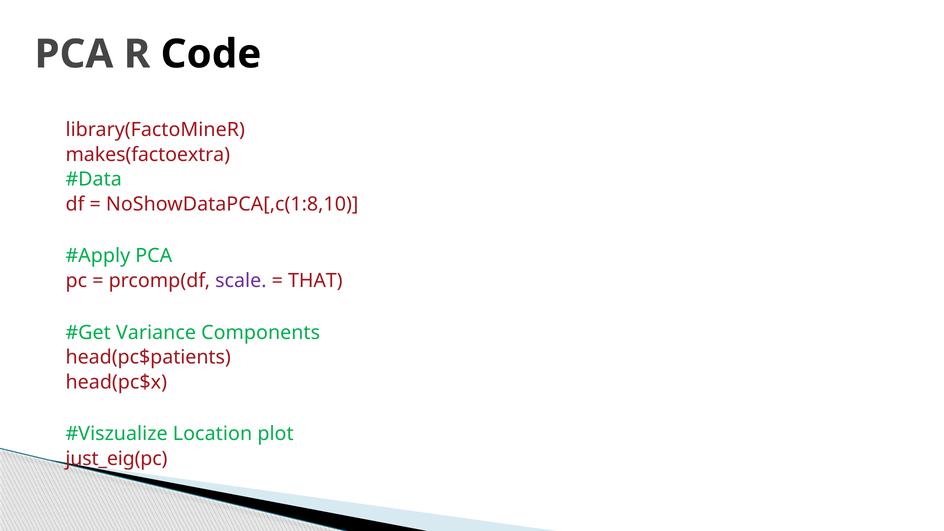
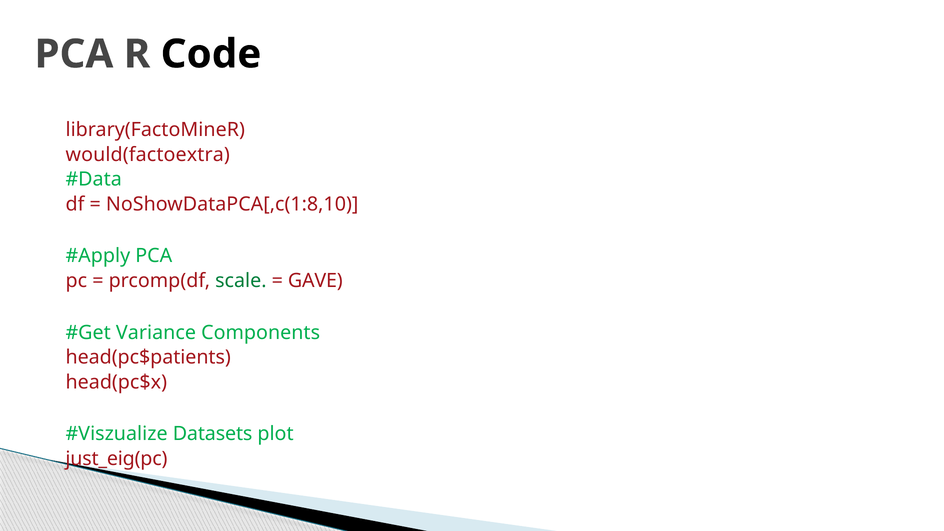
makes(factoextra: makes(factoextra -> would(factoextra (148, 155)
scale colour: purple -> green (241, 281)
THAT: THAT -> GAVE (315, 281)
Location: Location -> Datasets (213, 434)
